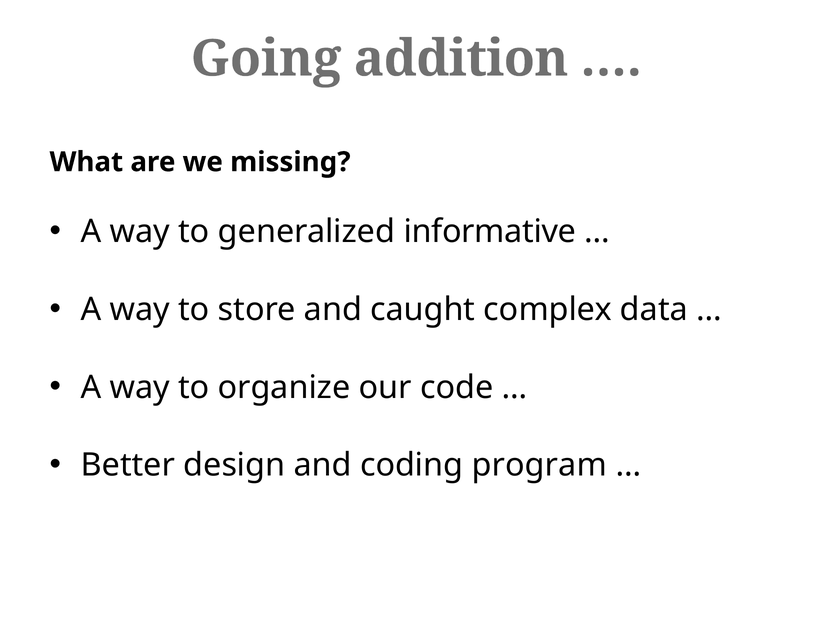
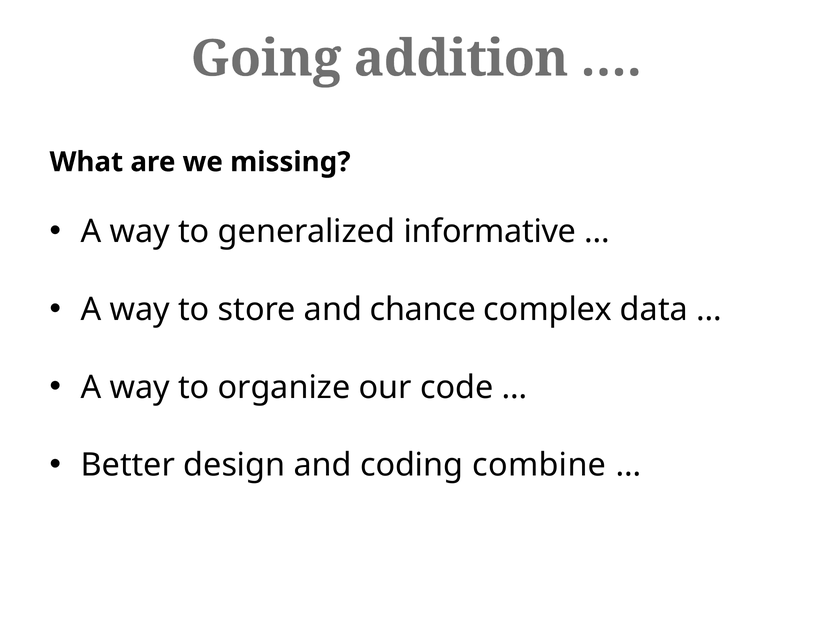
caught: caught -> chance (423, 309)
program: program -> combine (539, 465)
